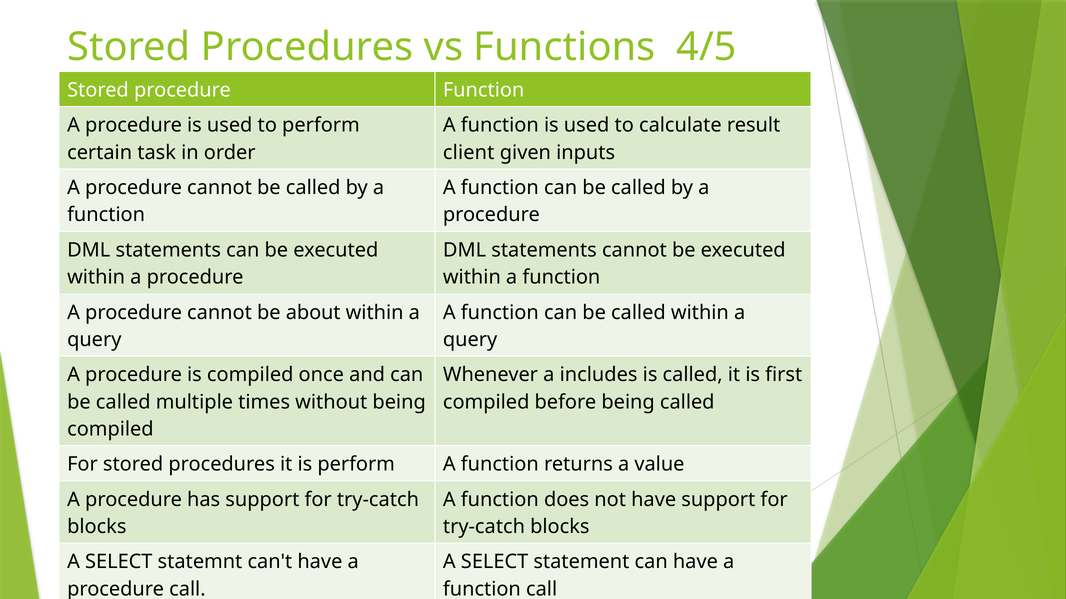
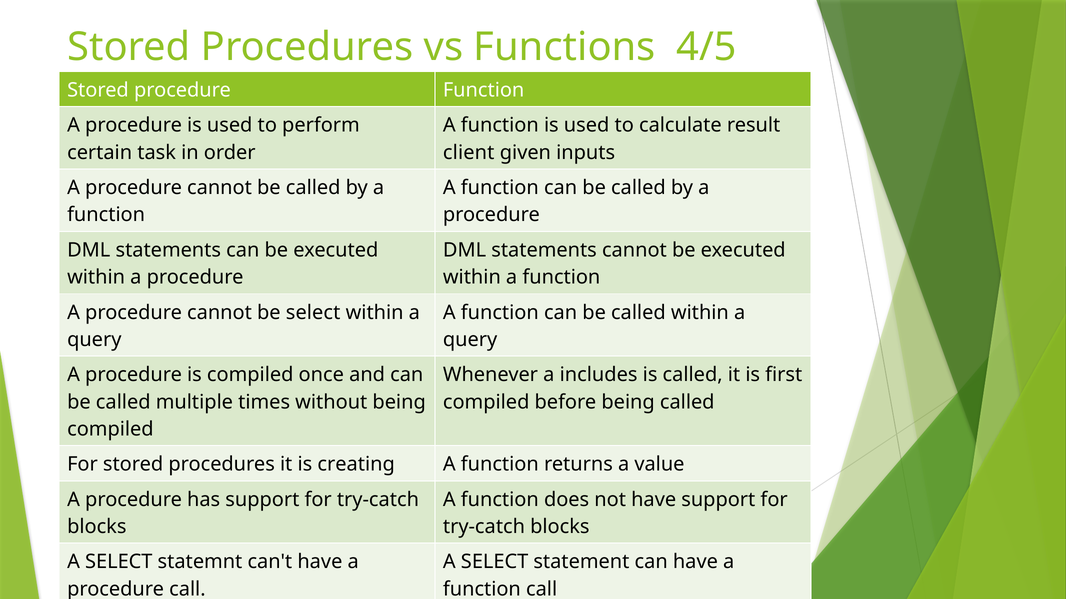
be about: about -> select (313, 313)
is perform: perform -> creating (356, 465)
